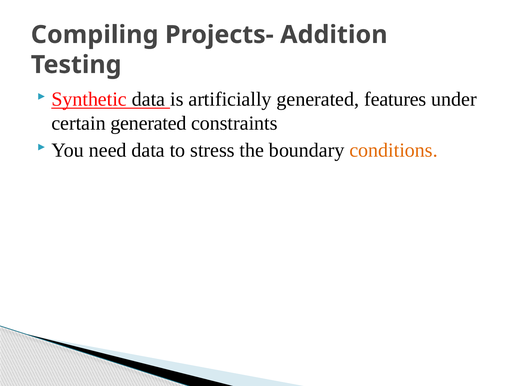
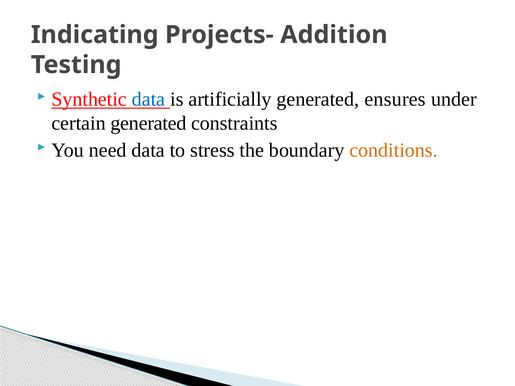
Compiling: Compiling -> Indicating (95, 35)
data colour: black -> blue (148, 99)
features: features -> ensures (395, 99)
